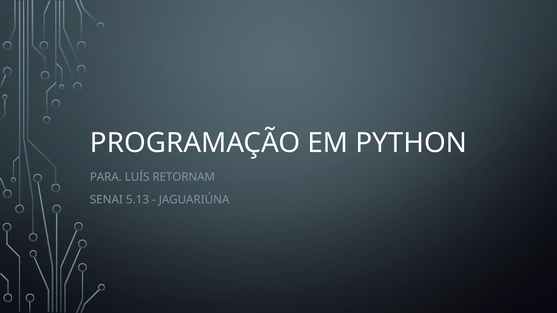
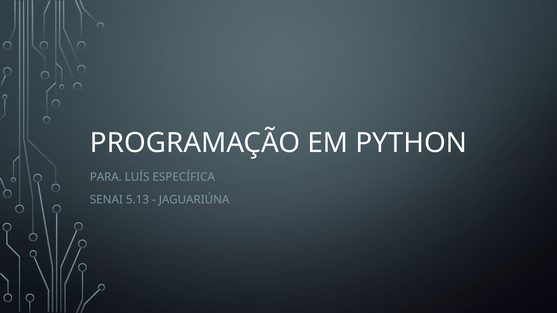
RETORNAM: RETORNAM -> ESPECÍFICA (184, 177)
